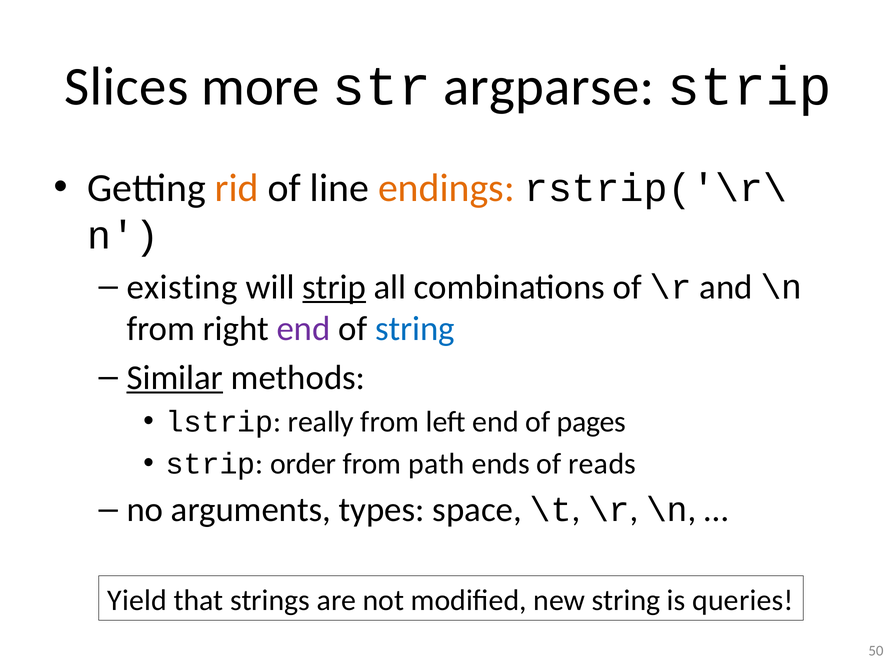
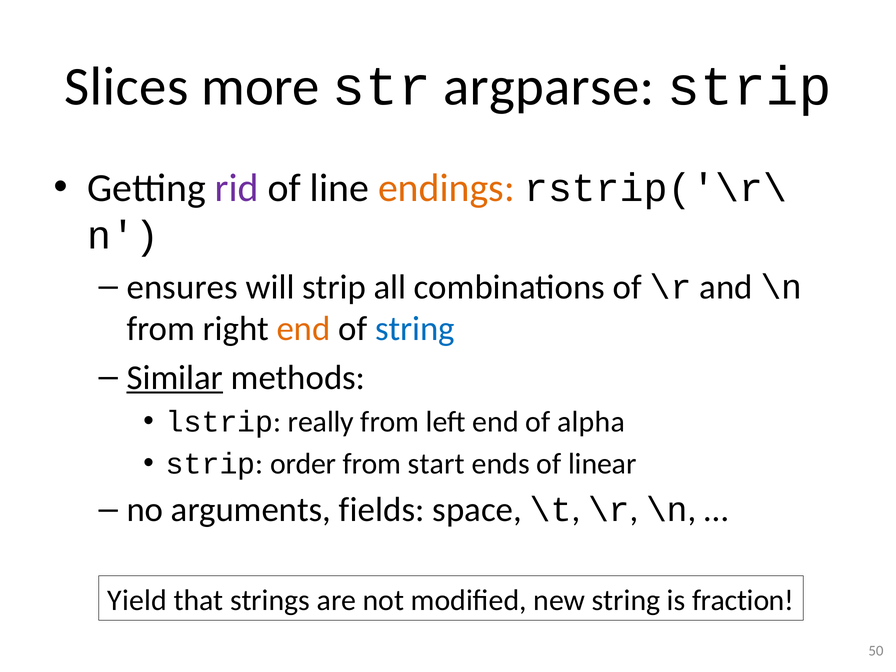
rid colour: orange -> purple (237, 188)
existing: existing -> ensures (182, 287)
strip underline: present -> none (334, 287)
end colour: purple -> orange (304, 329)
pages: pages -> alpha (591, 422)
path: path -> start (436, 464)
reads: reads -> linear (602, 464)
types: types -> fields (382, 510)
queries: queries -> fraction (743, 600)
